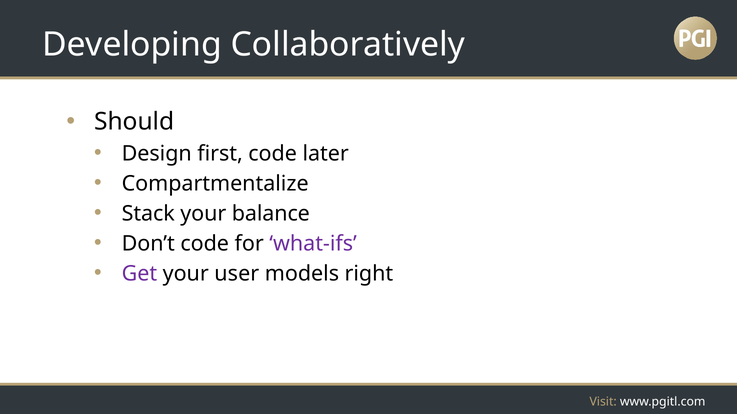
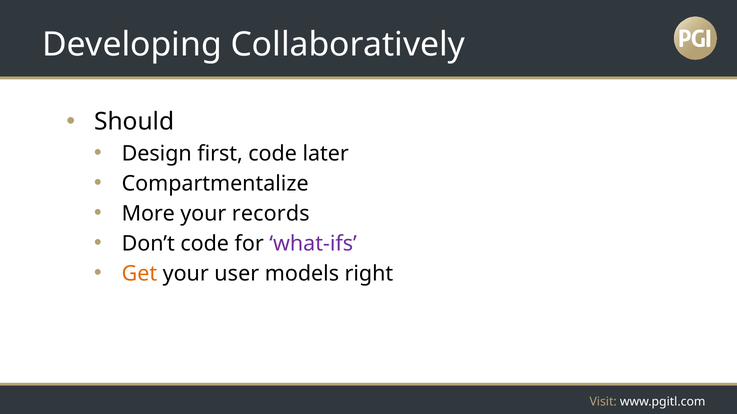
Stack: Stack -> More (148, 214)
balance: balance -> records (271, 214)
Get colour: purple -> orange (139, 274)
